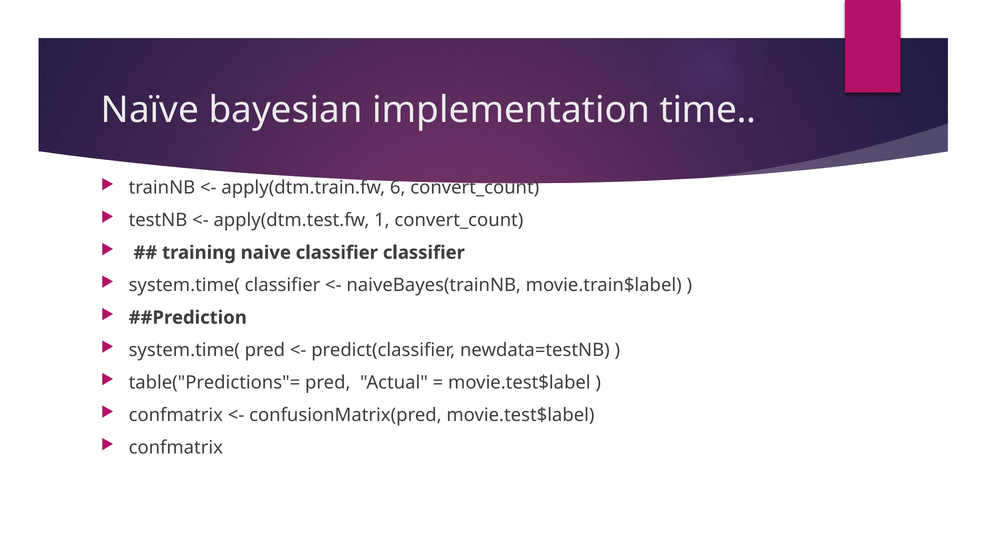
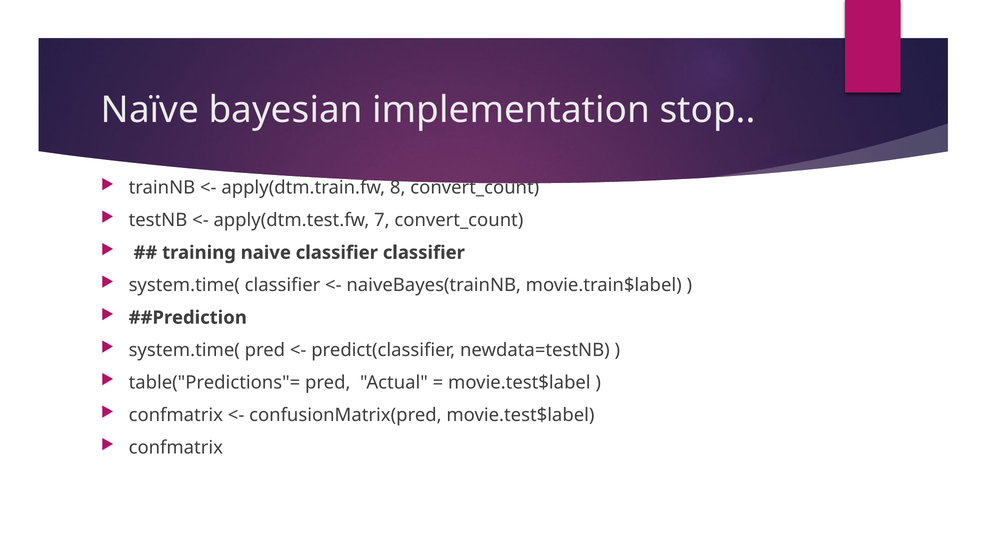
time: time -> stop (708, 110)
6: 6 -> 8 (398, 188)
1: 1 -> 7 (382, 220)
